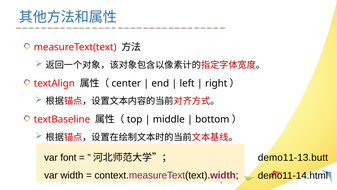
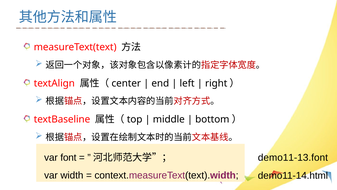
demo11-13.butt: demo11-13.butt -> demo11-13.font (293, 157)
